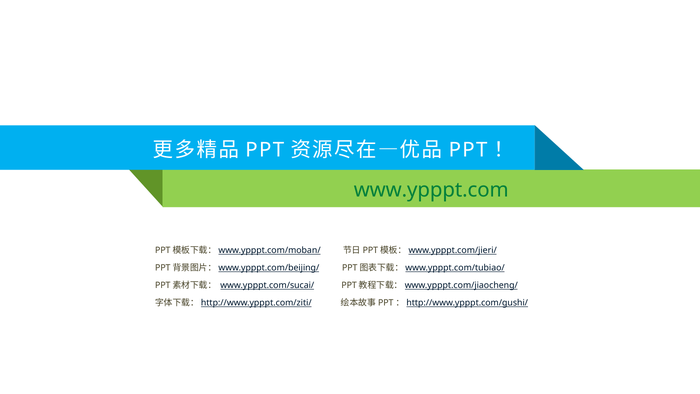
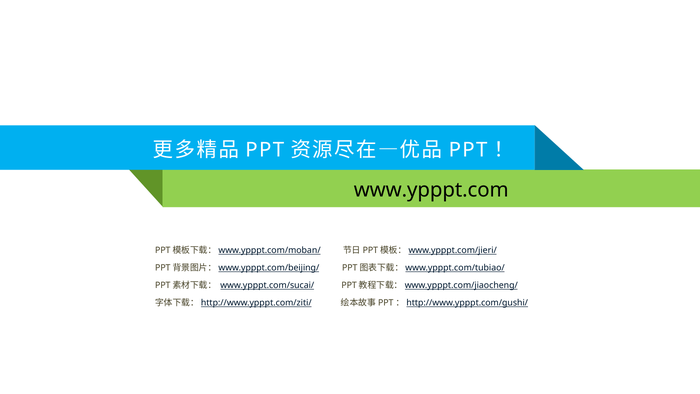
www.ypppt.com colour: green -> black (431, 190)
